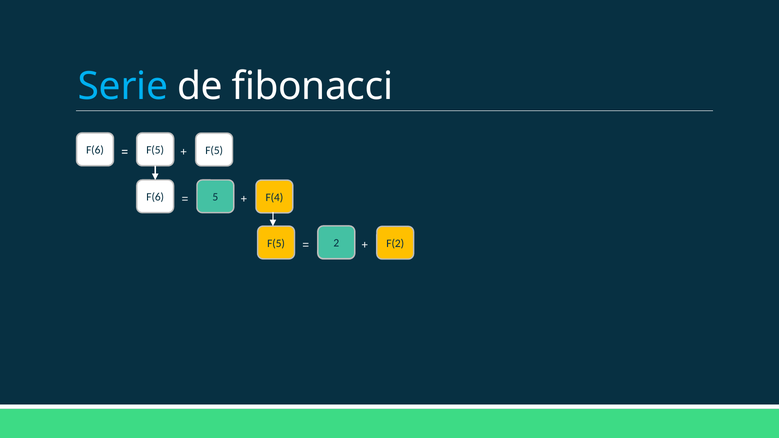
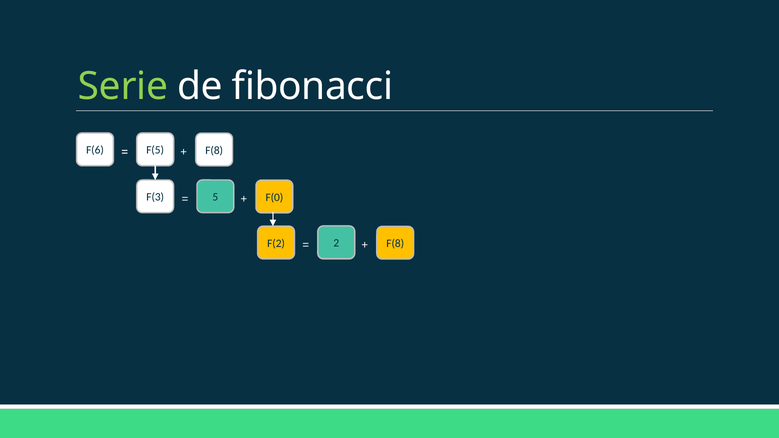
Serie colour: light blue -> light green (123, 86)
F(5: F(5 -> F(8 (214, 150)
F(6: F(6 -> F(3 (155, 197)
F(4: F(4 -> F(0 (274, 197)
F(5: F(5 -> F(2 (276, 243)
F(2: F(2 -> F(8 (395, 244)
